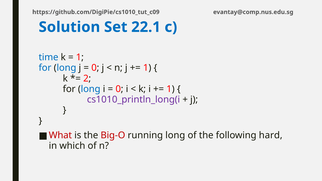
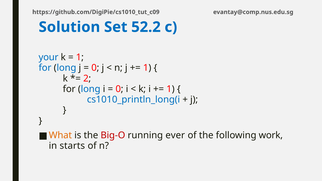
22.1: 22.1 -> 52.2 (146, 27)
time: time -> your (49, 57)
cs1010_println_long(i colour: purple -> blue (133, 100)
What colour: red -> orange (60, 135)
running long: long -> ever (175, 135)
hard: hard -> work (271, 135)
which: which -> starts (72, 146)
